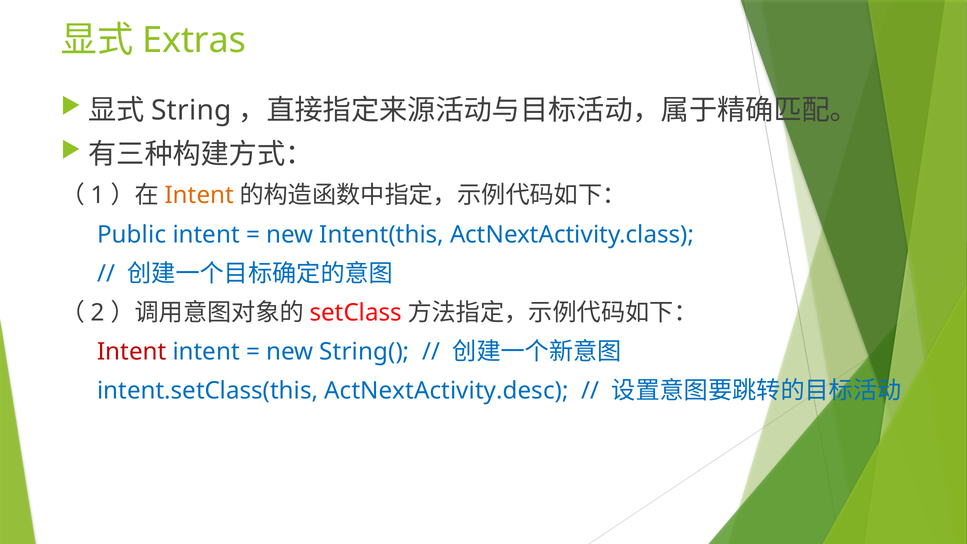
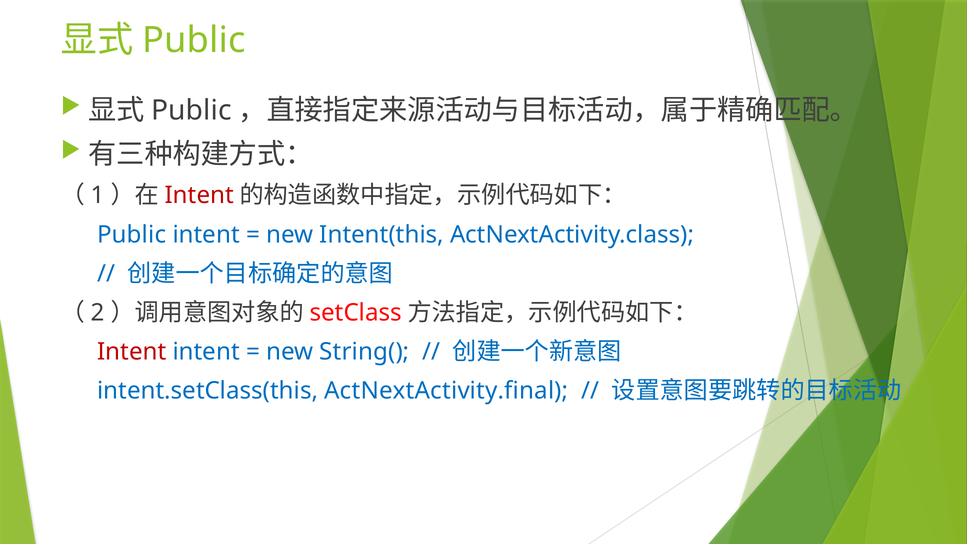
Extras: Extras -> Public (194, 40)
String: String -> Public (191, 110)
Intent colour: orange -> red (199, 195)
ActNextActivity.desc: ActNextActivity.desc -> ActNextActivity.final (446, 391)
